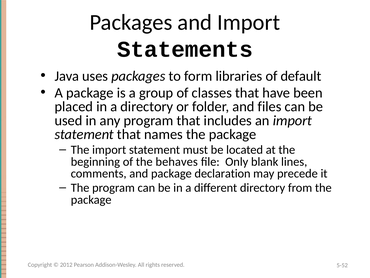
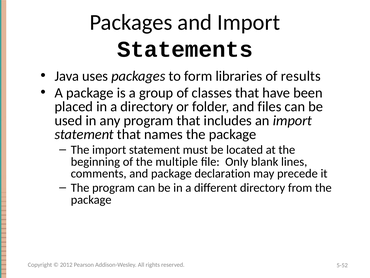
default: default -> results (301, 76)
behaves: behaves -> multiple (177, 161)
